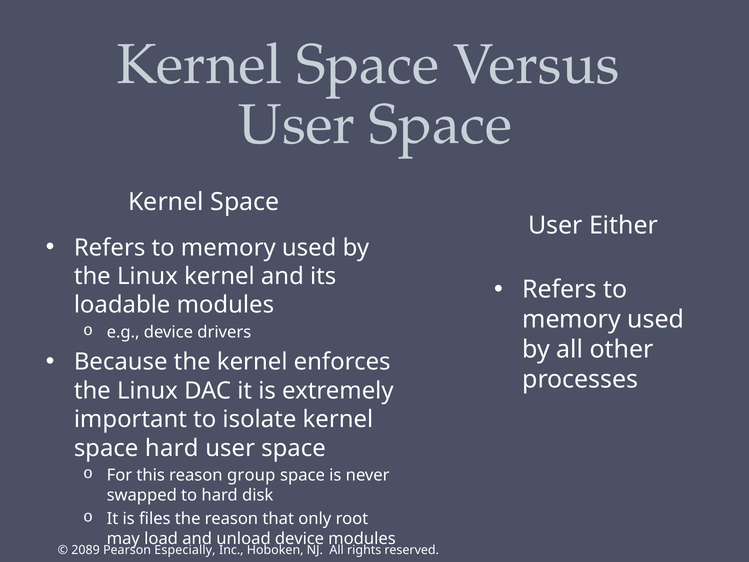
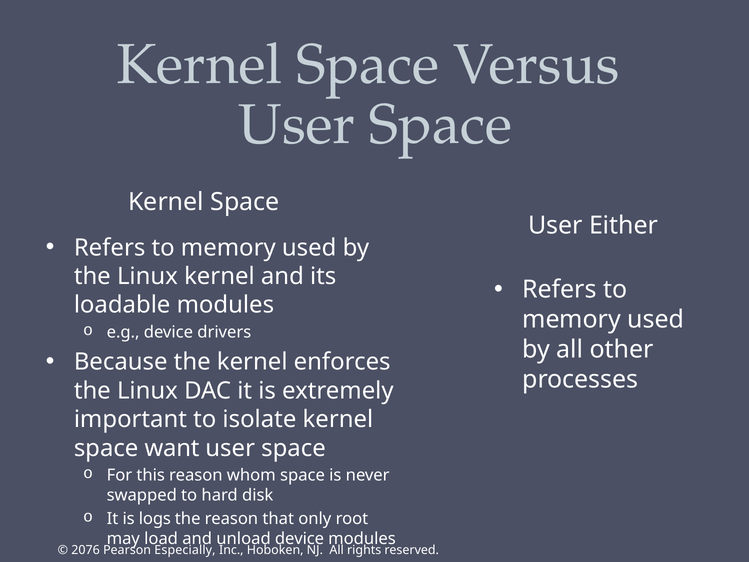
space hard: hard -> want (172, 448)
group: group -> whom (251, 475)
files: files -> logs (155, 518)
2089: 2089 -> 2076 (86, 550)
